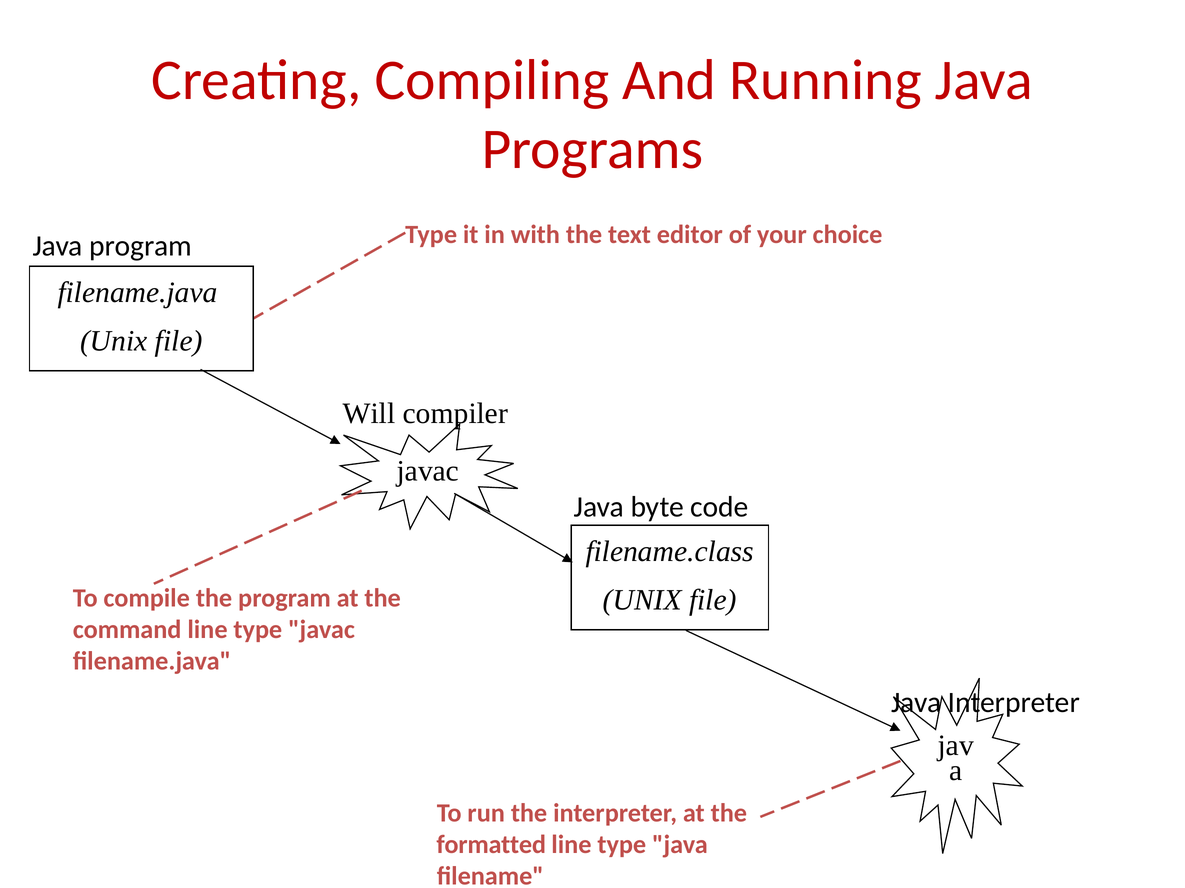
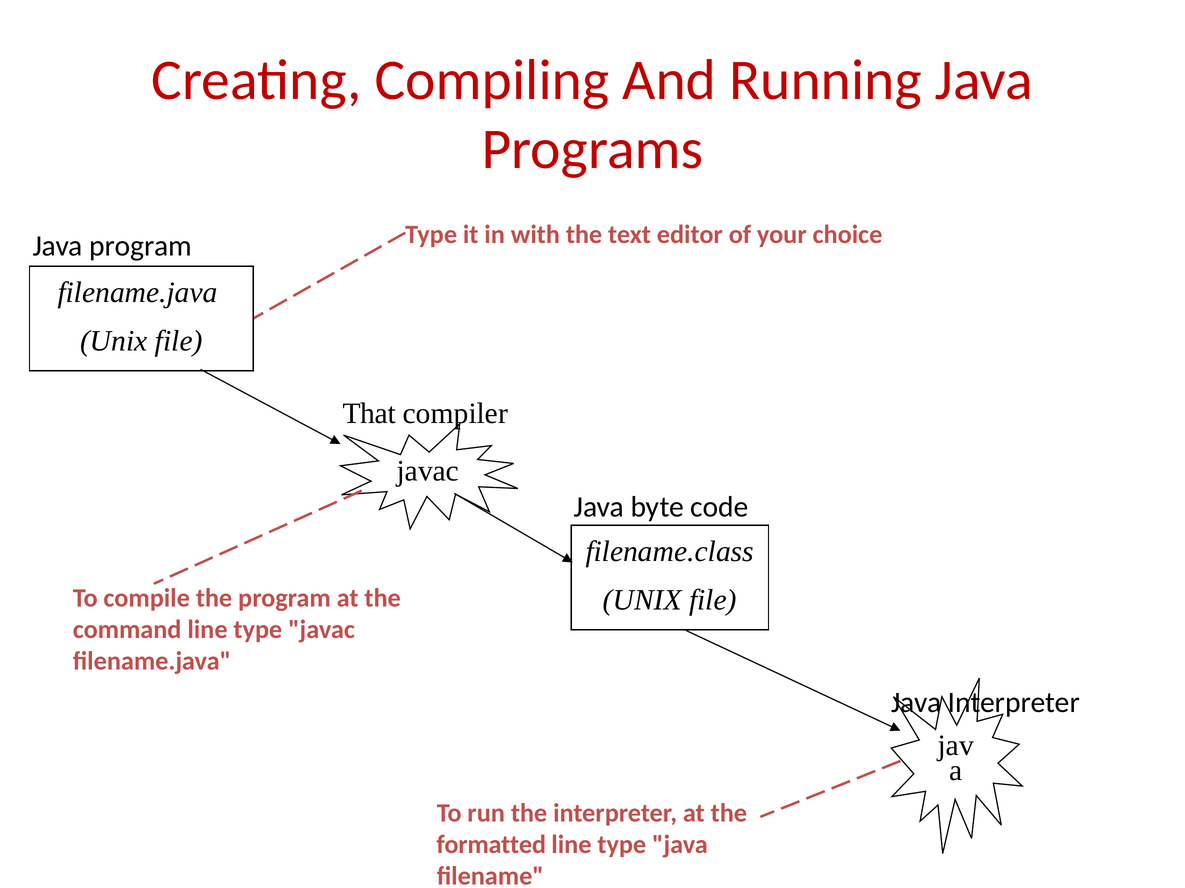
Will: Will -> That (369, 414)
